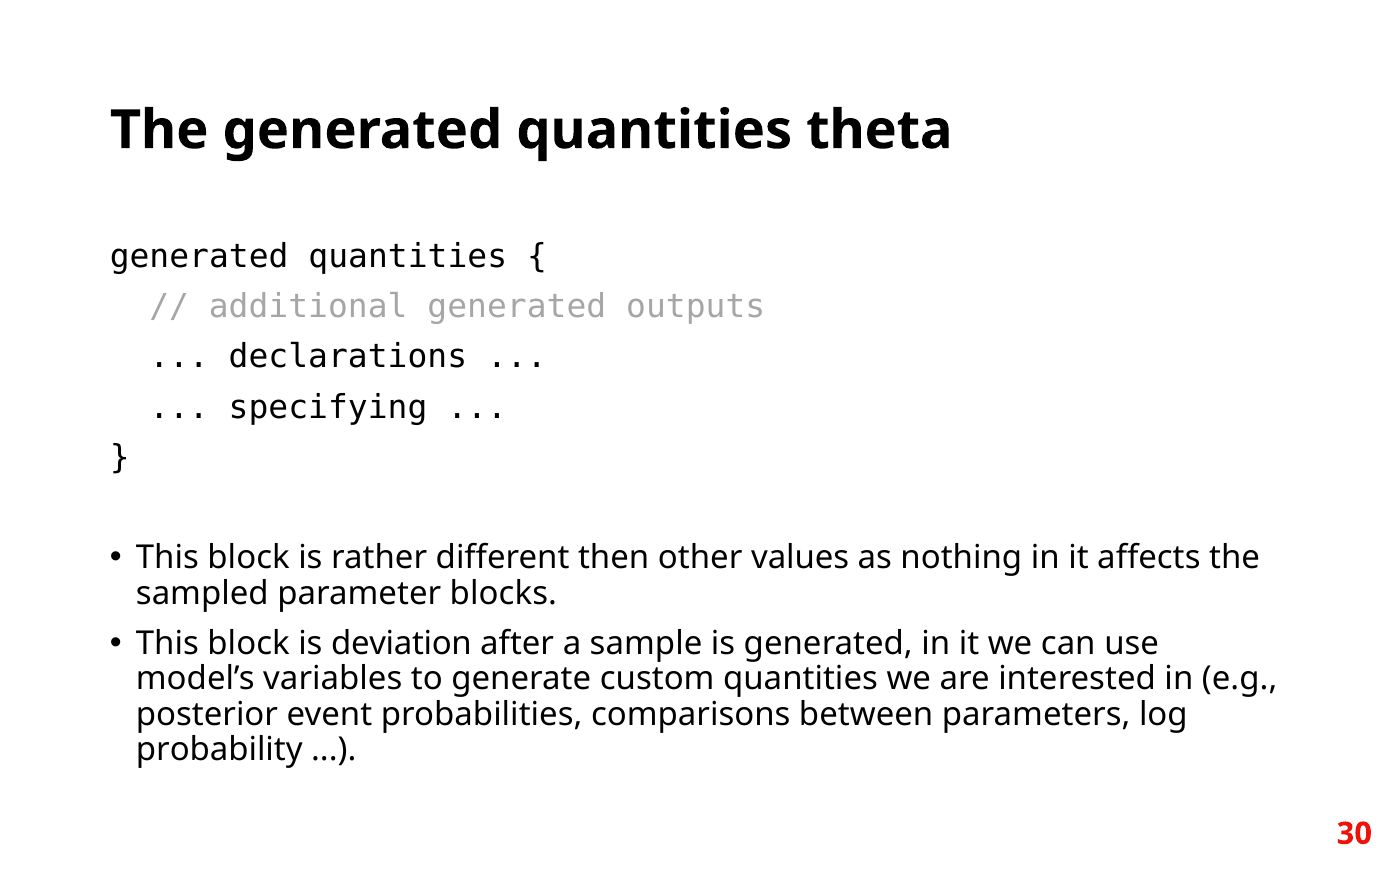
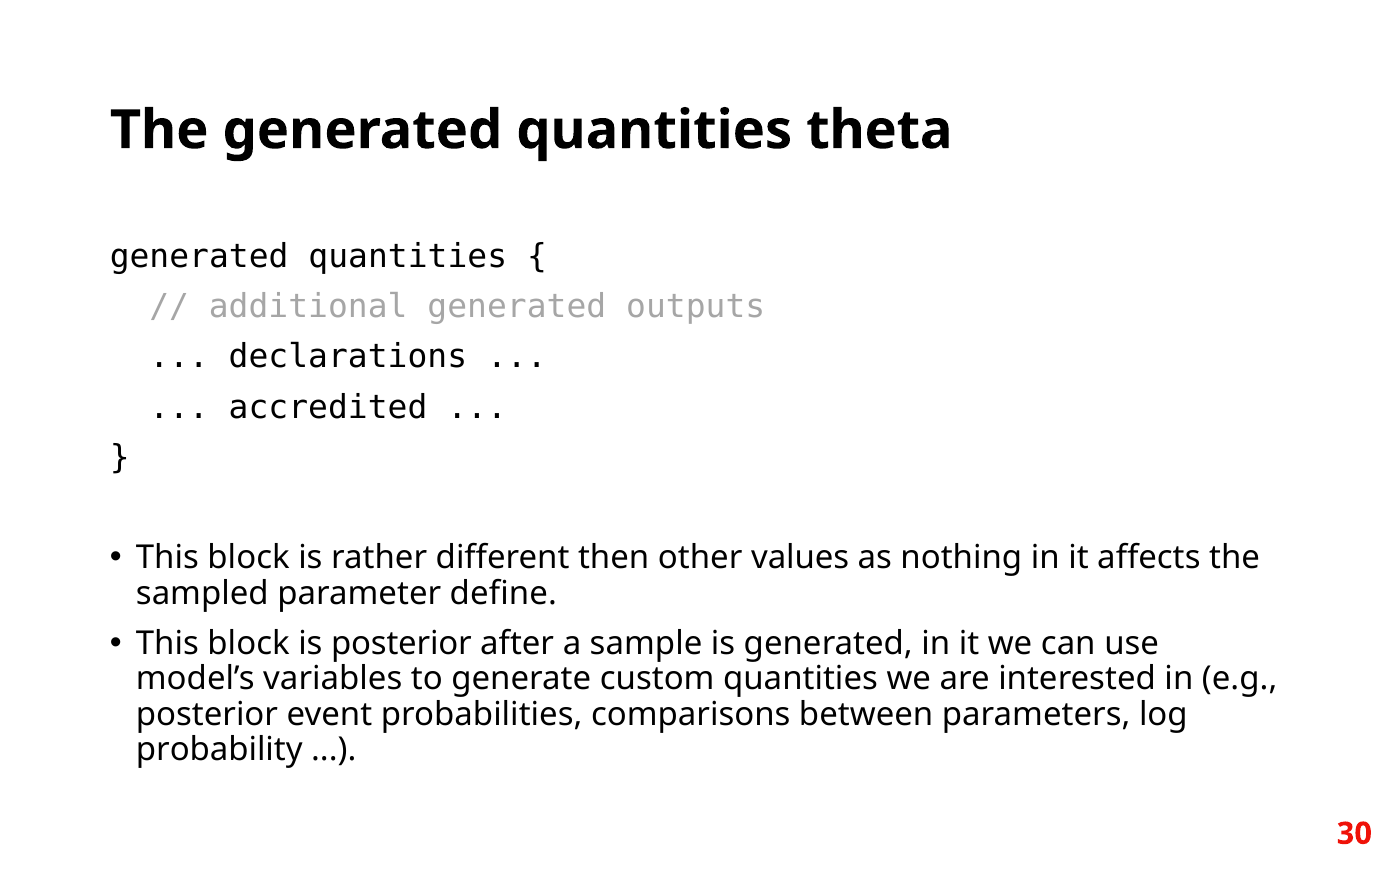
specifying: specifying -> accredited (328, 407)
blocks: blocks -> define (503, 593)
is deviation: deviation -> posterior (401, 643)
